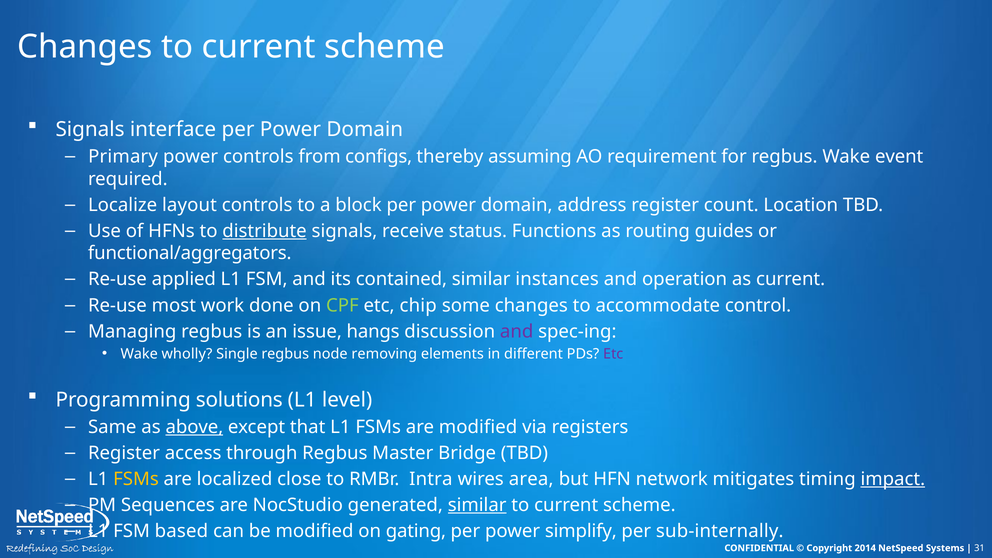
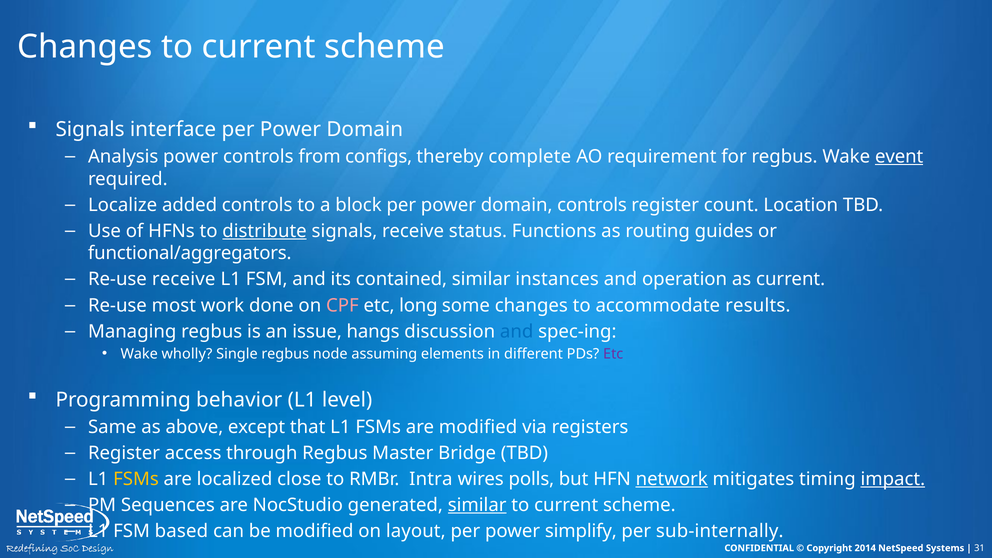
Primary: Primary -> Analysis (123, 157)
assuming: assuming -> complete (530, 157)
event underline: none -> present (899, 157)
layout: layout -> added (190, 205)
domain address: address -> controls (592, 205)
Re-use applied: applied -> receive (184, 279)
CPF colour: light green -> pink (342, 305)
chip: chip -> long (418, 305)
control: control -> results (758, 305)
and colour: purple -> blue (517, 331)
removing: removing -> assuming (384, 354)
solutions: solutions -> behavior (239, 400)
above underline: present -> none (194, 427)
area: area -> polls (531, 479)
network underline: none -> present (672, 479)
gating: gating -> layout (416, 531)
